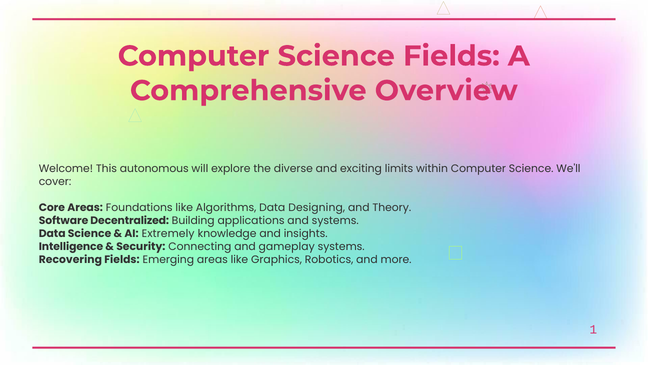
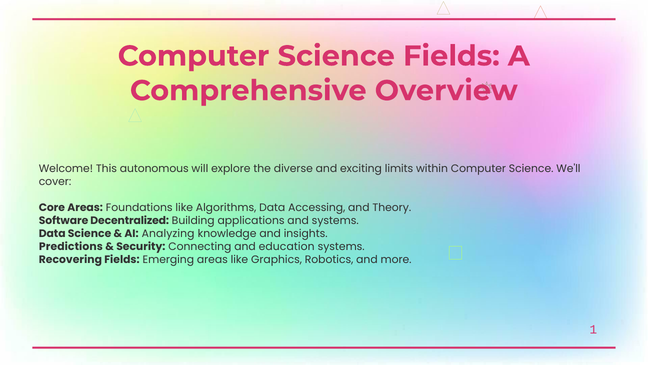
Designing: Designing -> Accessing (317, 207)
Extremely: Extremely -> Analyzing (168, 233)
Intelligence: Intelligence -> Predictions (71, 246)
gameplay: gameplay -> education (287, 246)
